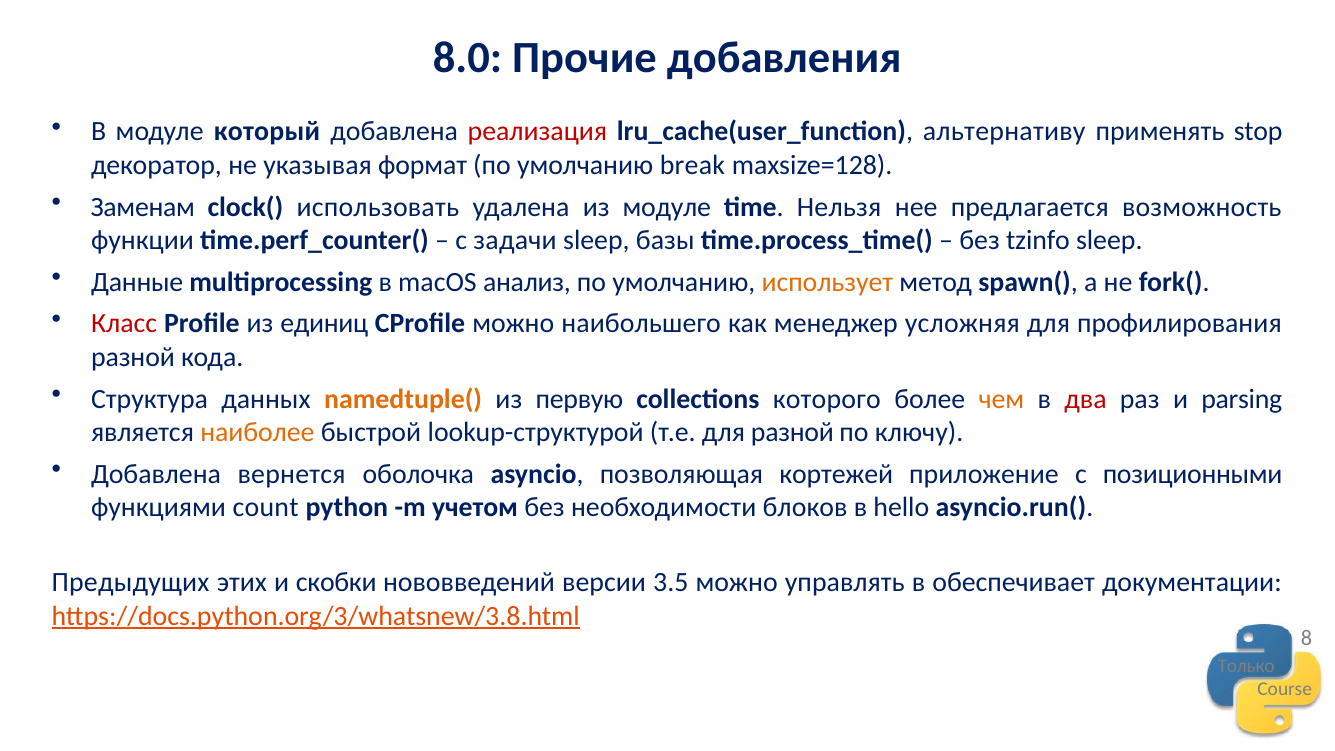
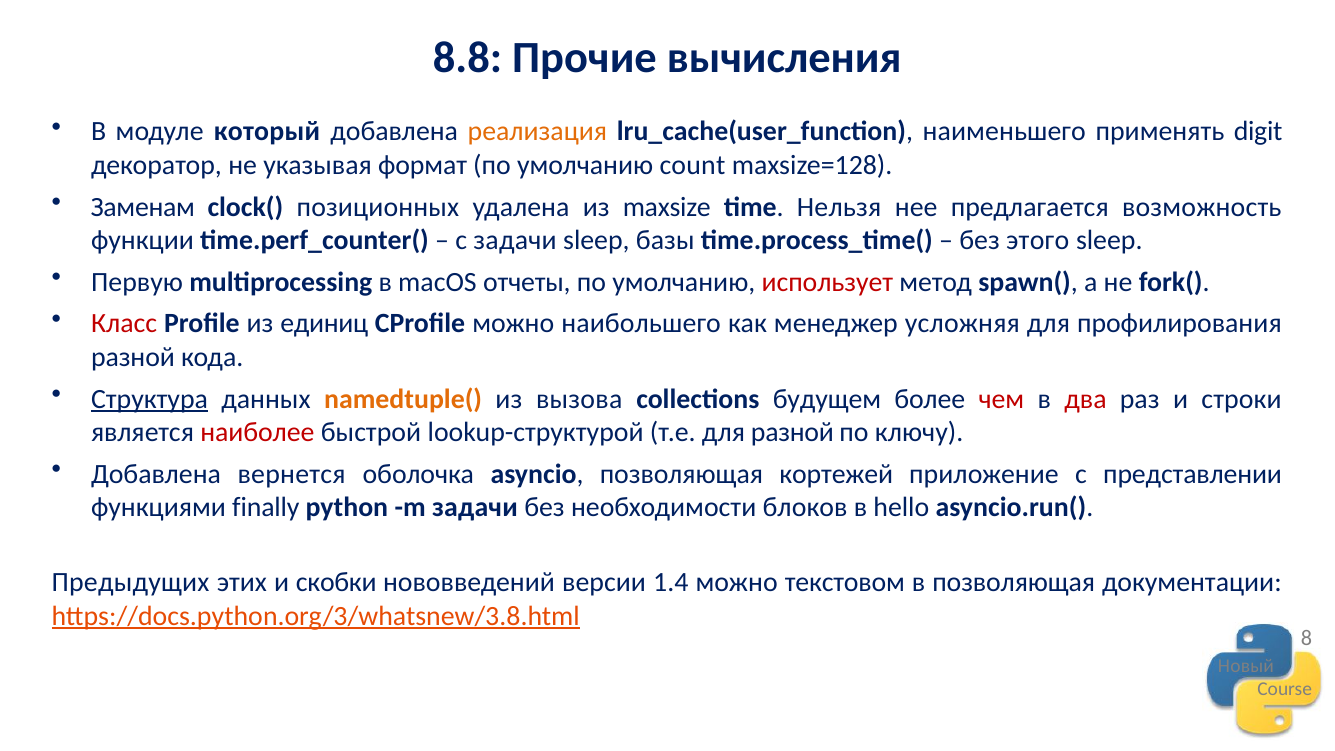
8.0: 8.0 -> 8.8 (467, 58)
добавления: добавления -> вычисления (784, 58)
реализация colour: red -> orange (537, 132)
альтернативу: альтернативу -> наименьшего (1004, 132)
stop: stop -> digit (1258, 132)
break: break -> count (692, 165)
использовать: использовать -> позиционных (378, 207)
из модуле: модуле -> maxsize (667, 207)
tzinfo: tzinfo -> этого (1038, 240)
Данные: Данные -> Первую (137, 282)
анализ: анализ -> отчеты (527, 282)
использует colour: orange -> red (827, 282)
Структура underline: none -> present (150, 399)
первую: первую -> вызова (579, 399)
которого: которого -> будущем (827, 399)
чем colour: orange -> red (1001, 399)
parsing: parsing -> строки (1242, 399)
наиболее colour: orange -> red (257, 432)
позиционными: позиционными -> представлении (1193, 474)
count: count -> finally (266, 507)
m учетом: учетом -> задачи (475, 507)
3.5: 3.5 -> 1.4 (671, 583)
управлять: управлять -> текстовом (845, 583)
в обеспечивает: обеспечивает -> позволяющая (1014, 583)
Только: Только -> Новый (1246, 666)
